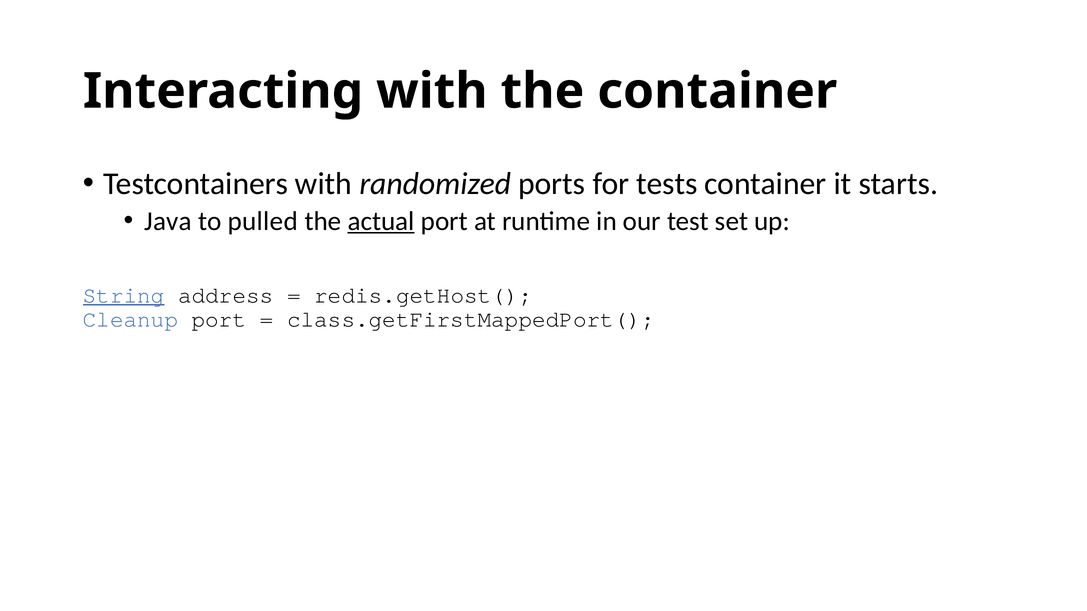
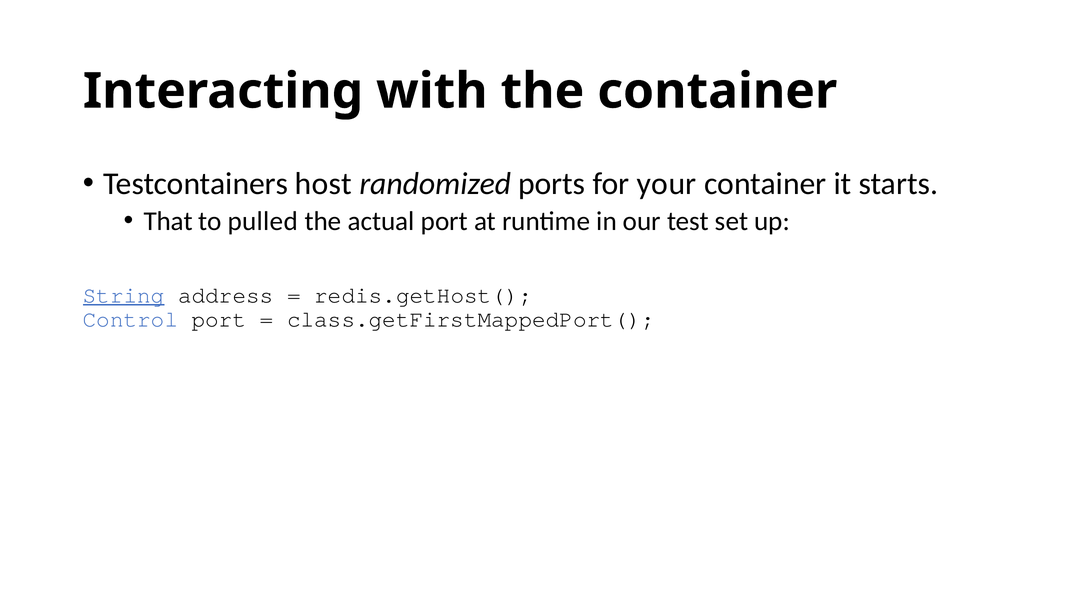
Testcontainers with: with -> host (323, 184)
tests: tests -> your (667, 184)
Java: Java -> That (168, 221)
actual underline: present -> none (381, 221)
Cleanup: Cleanup -> Control (131, 320)
